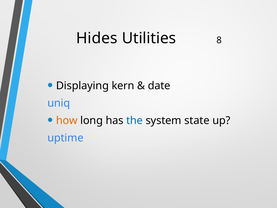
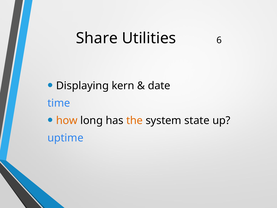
Hides: Hides -> Share (97, 38)
8: 8 -> 6 (219, 40)
uniq: uniq -> time (59, 103)
the colour: blue -> orange (135, 120)
